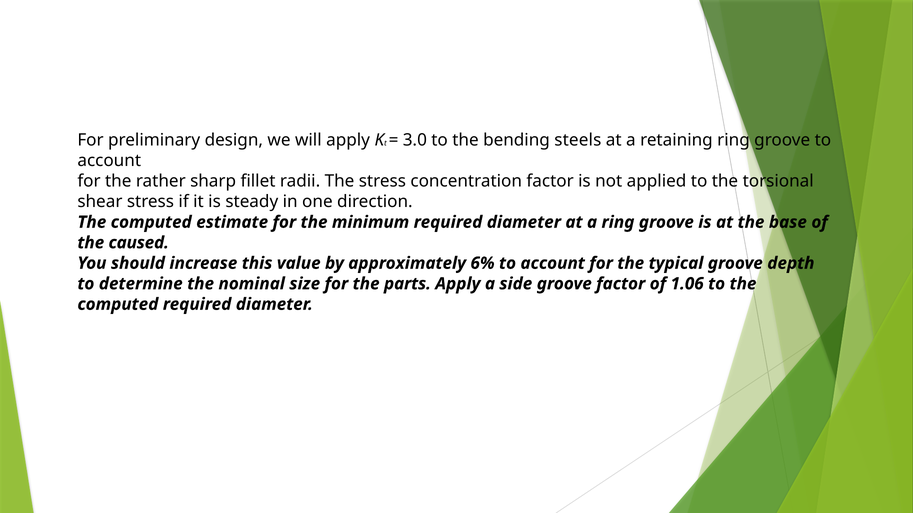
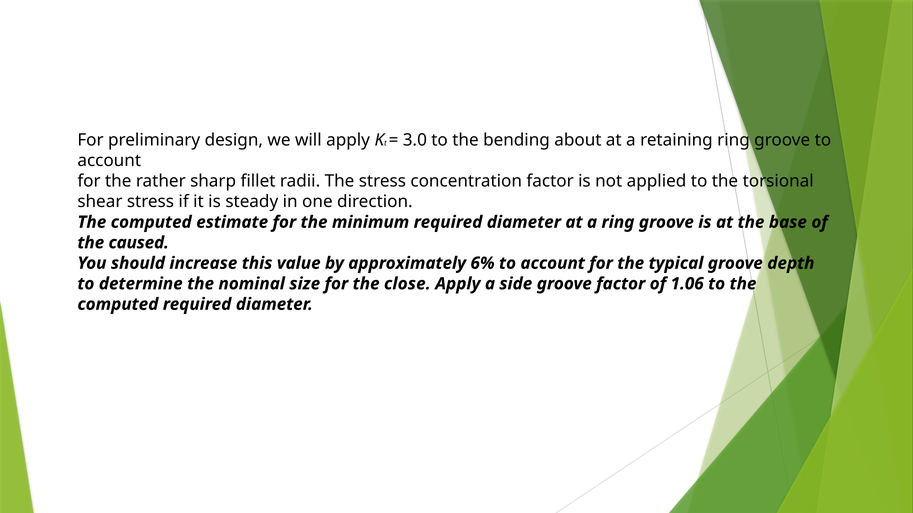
steels: steels -> about (578, 140)
parts: parts -> close (407, 284)
